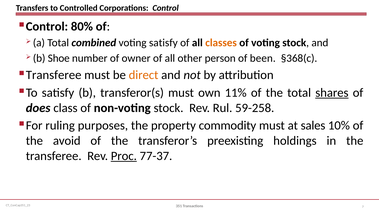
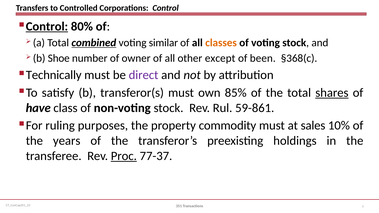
Control underline: none -> present (47, 26)
combined underline: none -> present (94, 43)
voting satisfy: satisfy -> similar (163, 43)
person: person -> except (220, 58)
Transferee: Transferee -> Technically (54, 75)
direct colour: orange -> purple (144, 75)
11%: 11% -> 85% (236, 93)
does: does -> have (38, 108)
59-258: 59-258 -> 59-861 (255, 108)
avoid: avoid -> years (67, 141)
